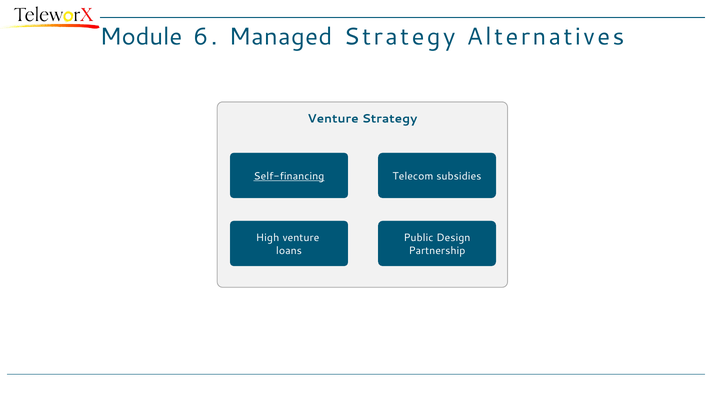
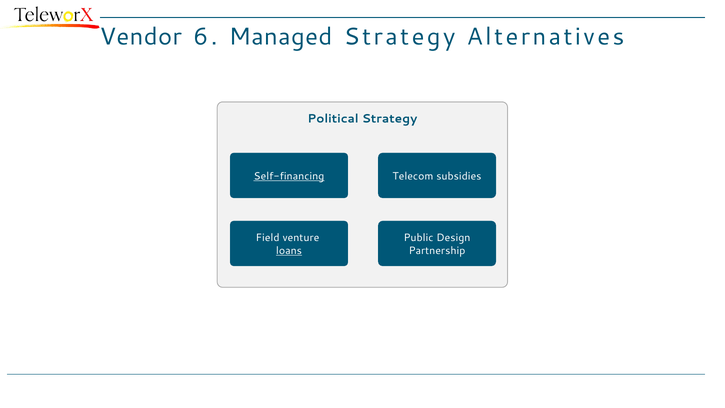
Module: Module -> Vendor (141, 37)
Venture: Venture -> Political (333, 119)
High: High -> Field (268, 238)
loans underline: none -> present (289, 250)
